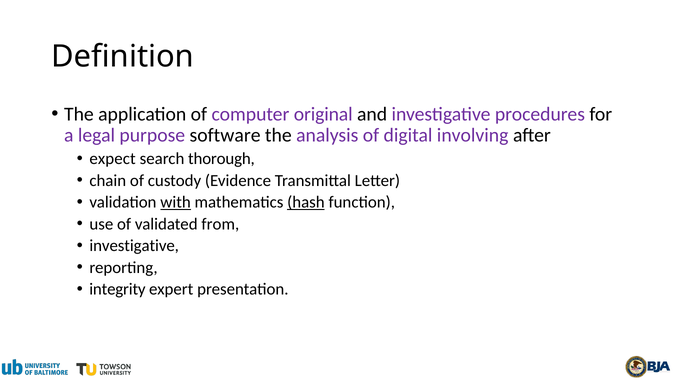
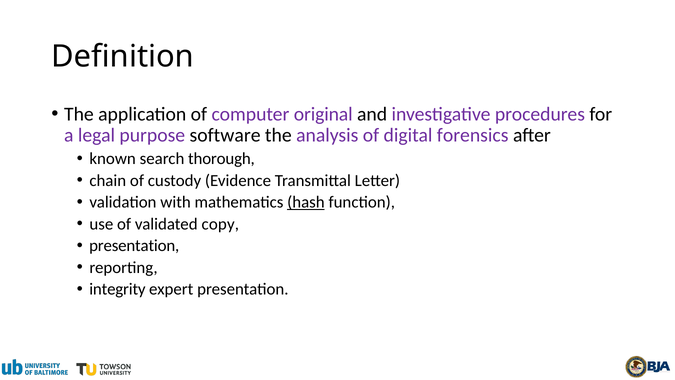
involving: involving -> forensics (473, 135)
expect: expect -> known (113, 159)
with underline: present -> none (176, 202)
from: from -> copy (220, 224)
investigative: investigative -> presentation (134, 245)
